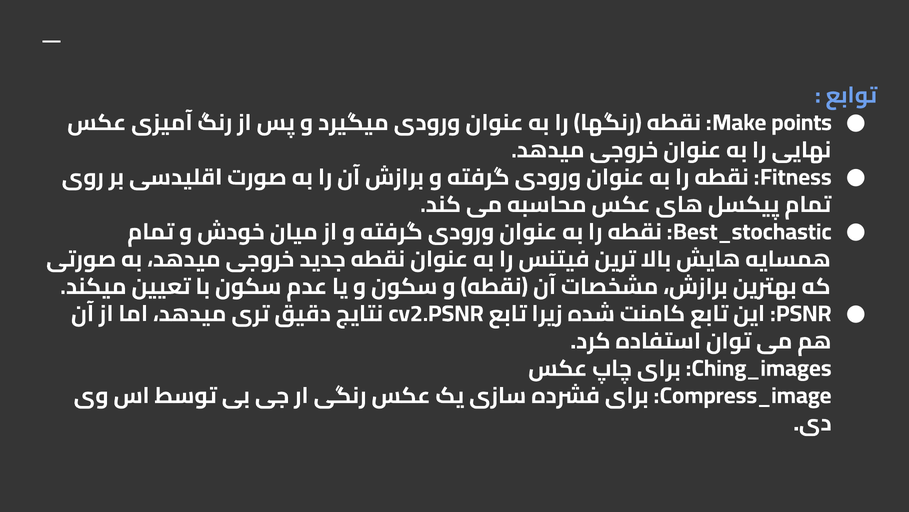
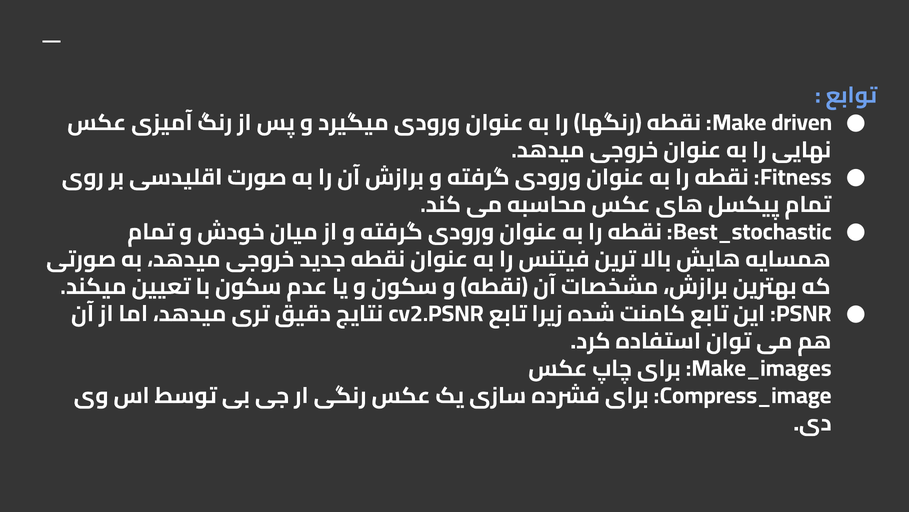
points: points -> driven (802, 122)
Ching_images: Ching_images -> Make_images (762, 368)
